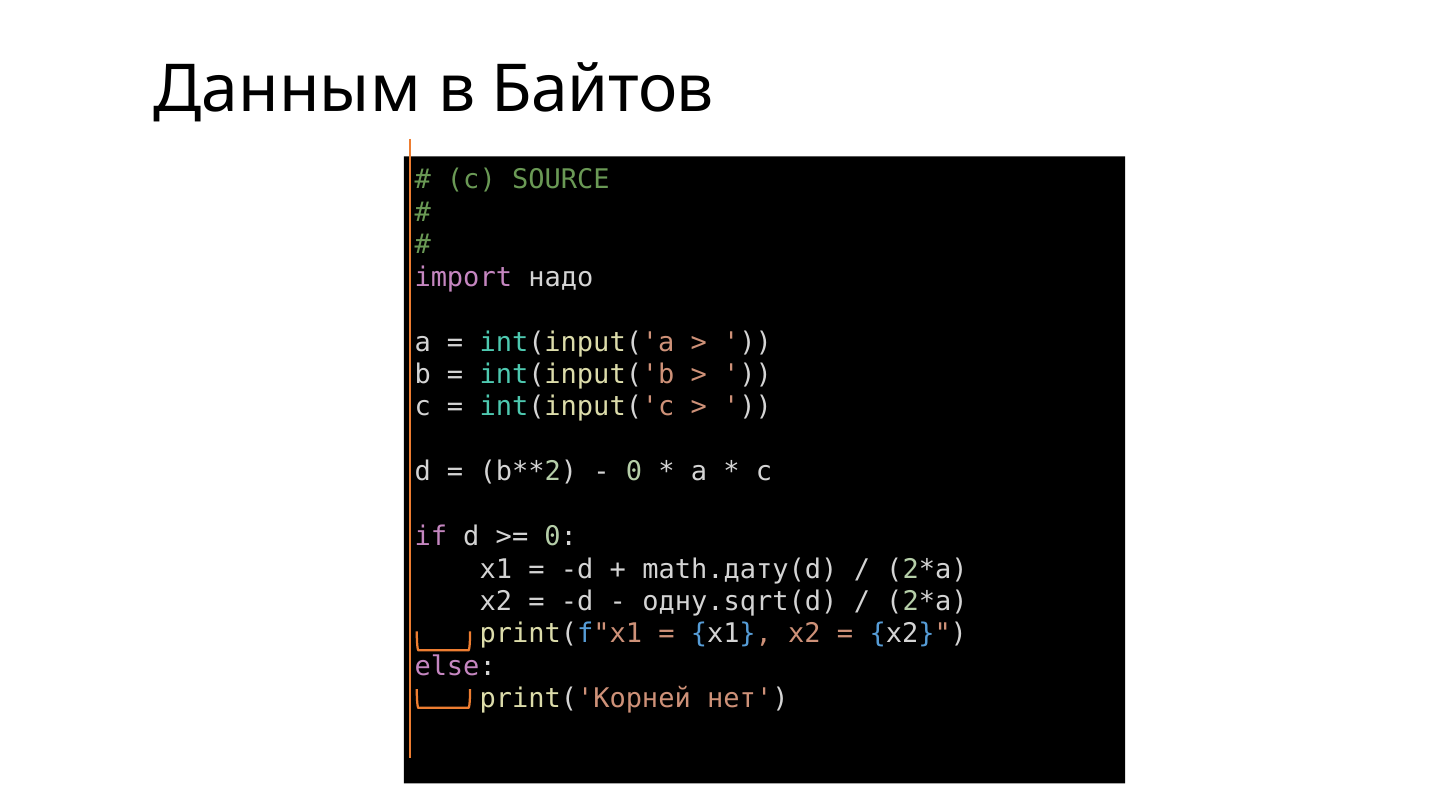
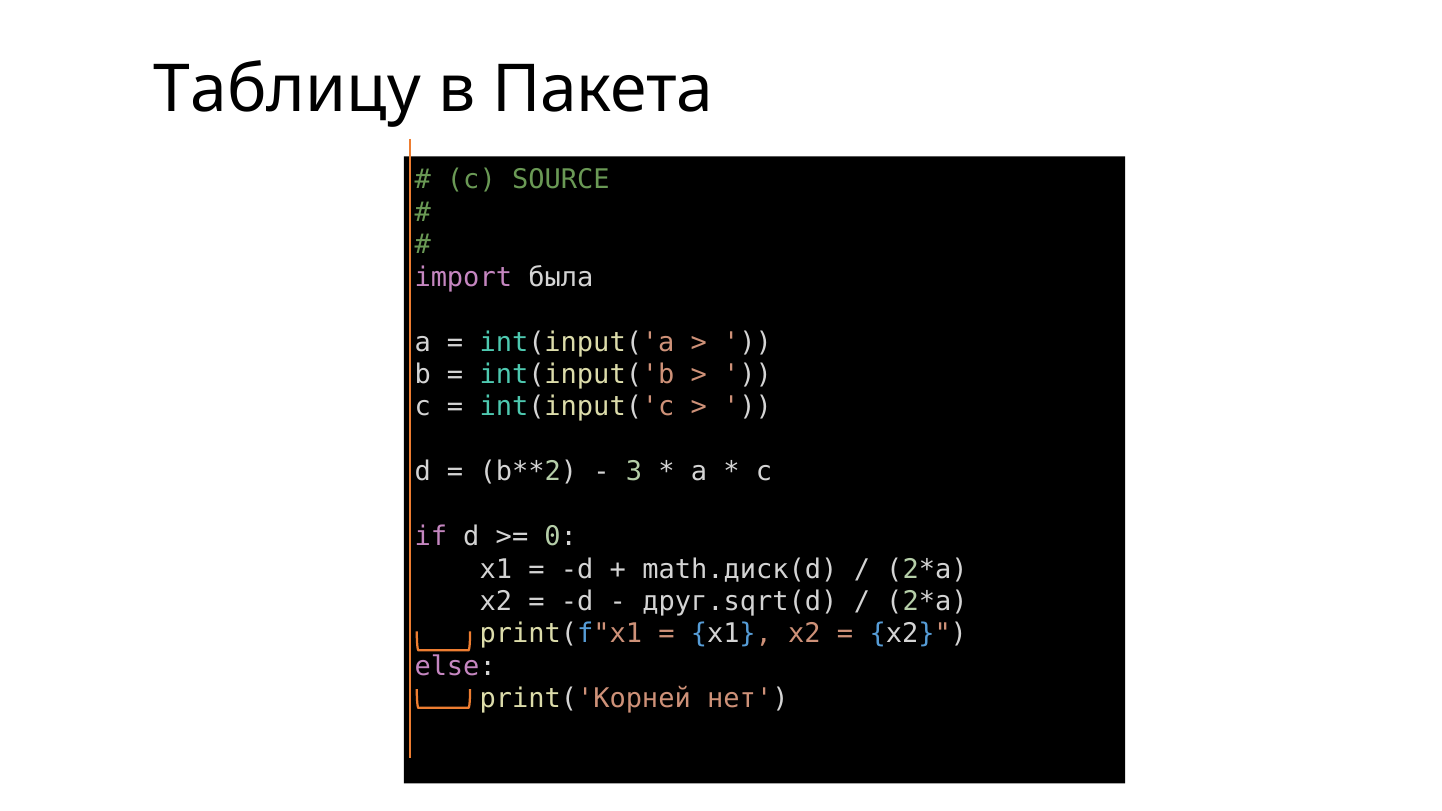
Данным: Данным -> Таблицу (287, 90)
Байтов: Байтов -> Пакета (603, 90)
надо: надо -> была (561, 277)
0: 0 -> 3 (634, 472)
math.дату(d: math.дату(d -> math.диск(d (740, 569)
одну.sqrt(d: одну.sqrt(d -> друг.sqrt(d (740, 602)
